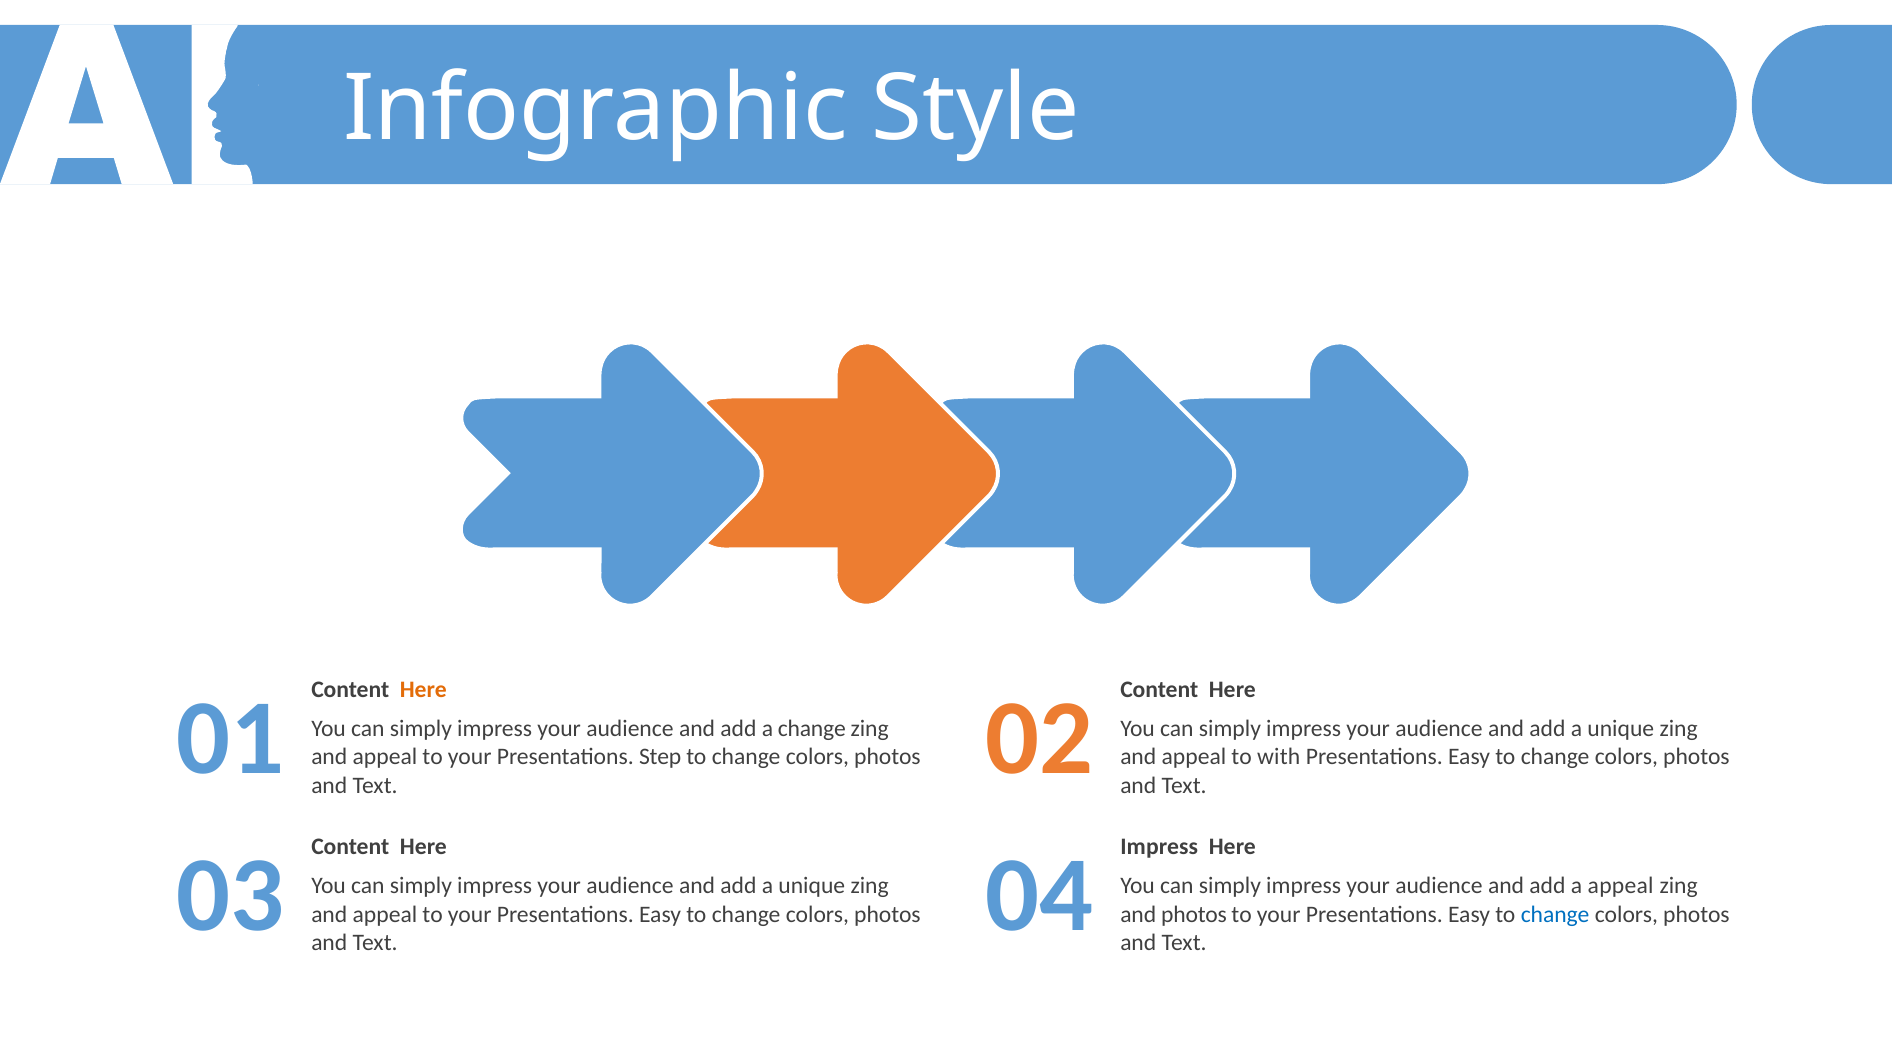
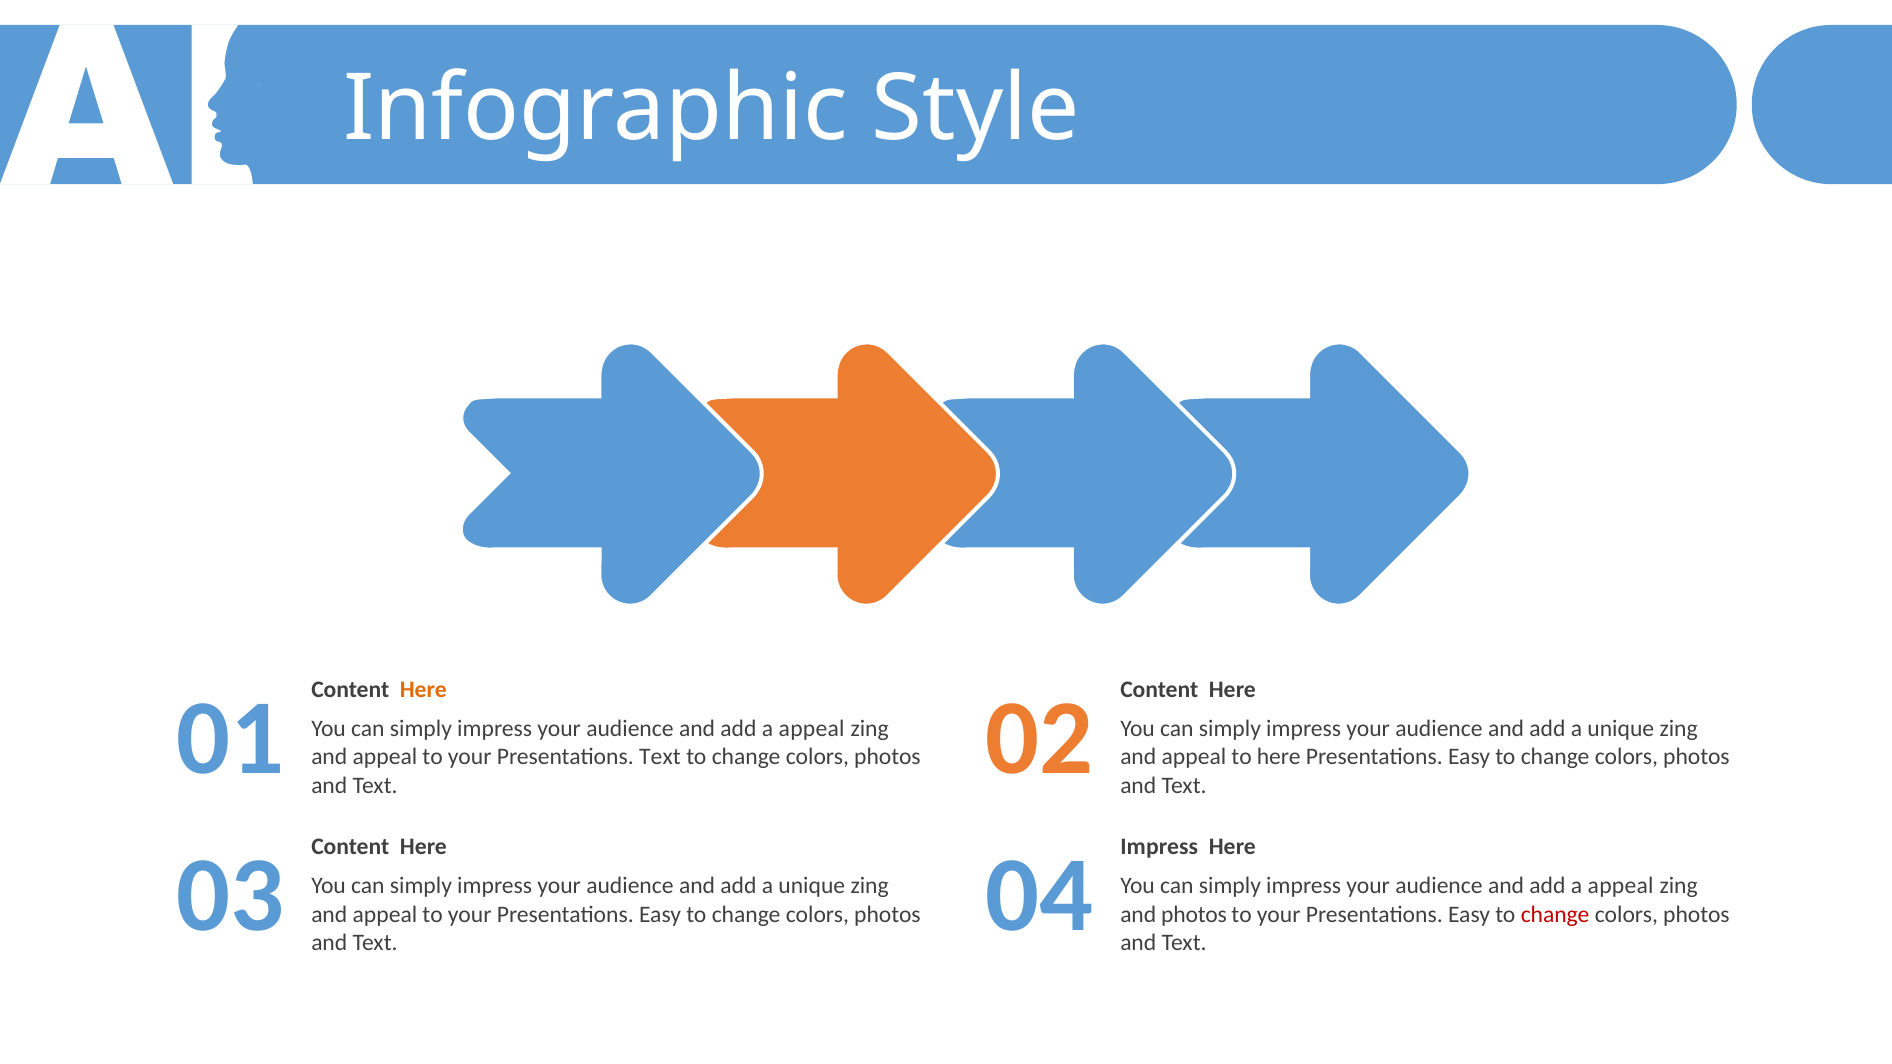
change: change -> appeal (812, 729)
Presentations Step: Step -> Text (660, 757)
to with: with -> here (1279, 757)
change colour: blue -> red (1555, 915)
